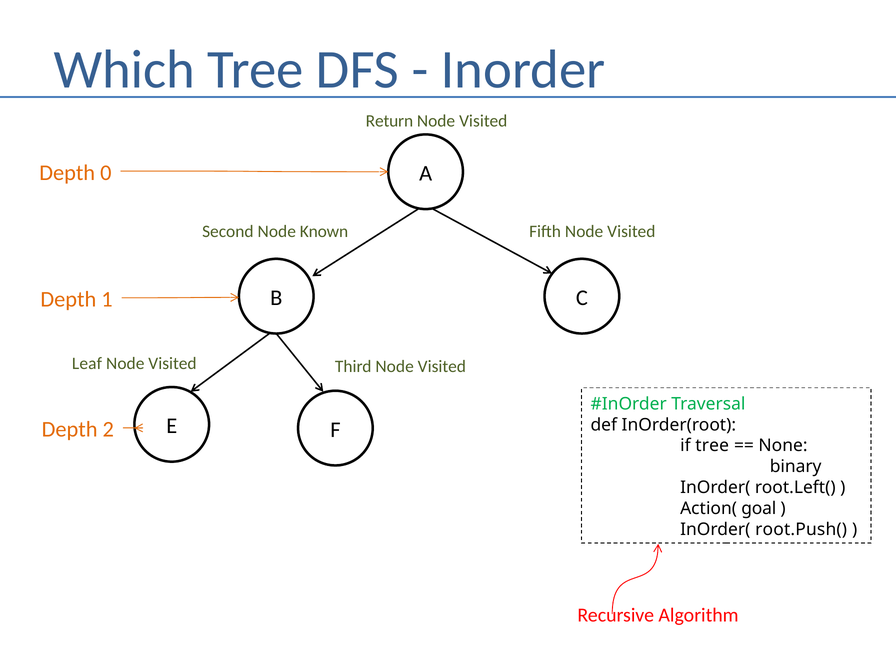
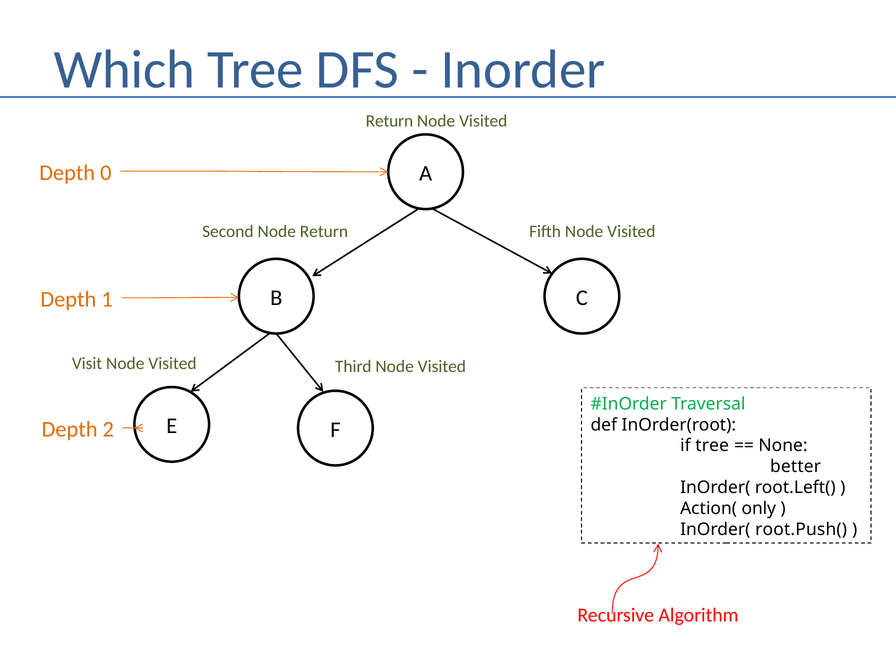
Node Known: Known -> Return (324, 231)
Leaf: Leaf -> Visit (87, 364)
binary: binary -> better (796, 467)
goal: goal -> only (759, 508)
